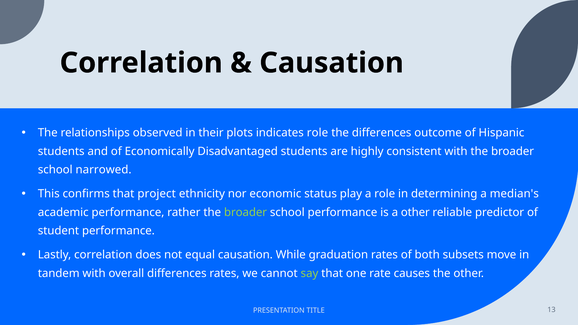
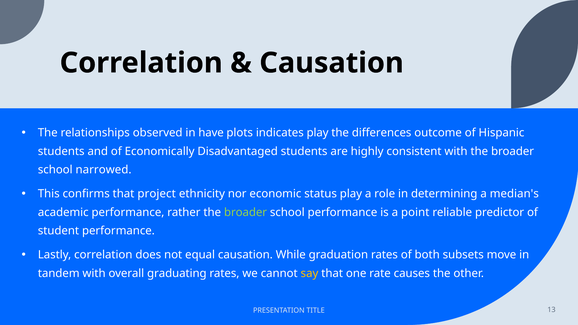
their: their -> have (211, 133)
indicates role: role -> play (318, 133)
a other: other -> point (415, 212)
overall differences: differences -> graduating (177, 273)
say colour: light green -> yellow (310, 273)
